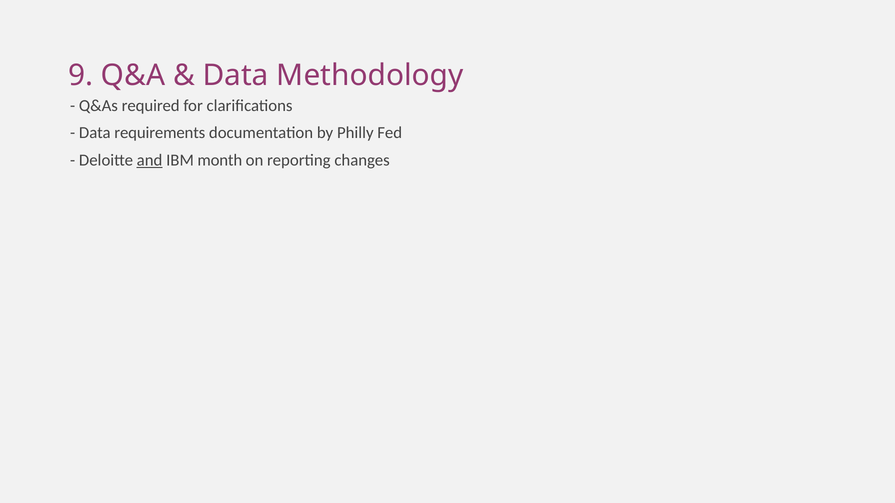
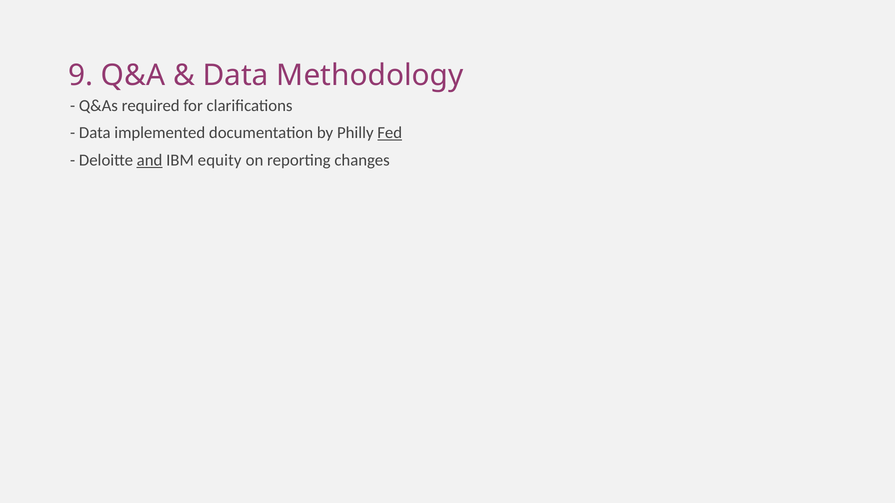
requirements: requirements -> implemented (160, 133)
Fed underline: none -> present (390, 133)
month: month -> equity (220, 160)
